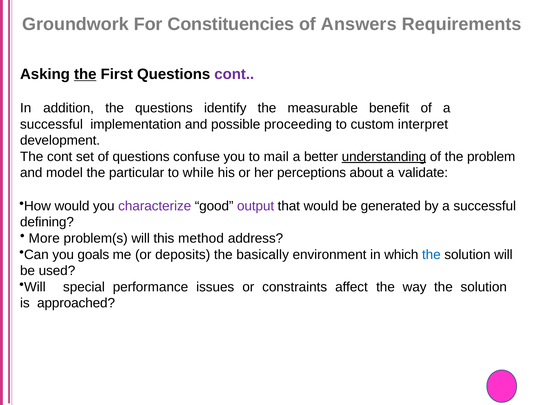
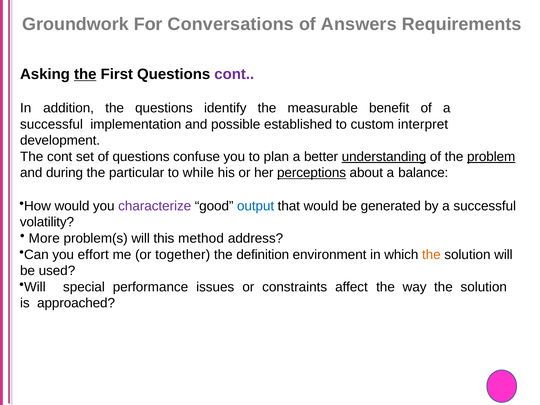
Constituencies: Constituencies -> Conversations (231, 24)
proceeding: proceeding -> established (298, 124)
mail: mail -> plan (276, 157)
problem underline: none -> present (491, 157)
model: model -> during (65, 173)
perceptions underline: none -> present (312, 173)
validate: validate -> balance (423, 173)
output colour: purple -> blue (256, 206)
defining: defining -> volatility (47, 222)
goals: goals -> effort (93, 255)
deposits: deposits -> together (183, 255)
basically: basically -> definition (263, 255)
the colour: blue -> orange (431, 255)
